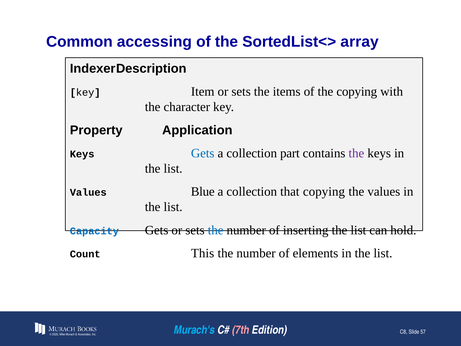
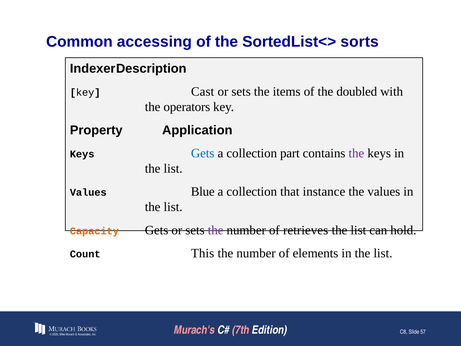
array: array -> sorts (360, 42)
Item: Item -> Cast (203, 92)
the copying: copying -> doubled (357, 92)
character: character -> operators (187, 107)
that copying: copying -> instance (324, 192)
Capacity colour: blue -> orange (94, 231)
the colour: blue -> purple (216, 230)
inserting: inserting -> retrieves (306, 230)
Murach's colour: light blue -> pink (194, 330)
